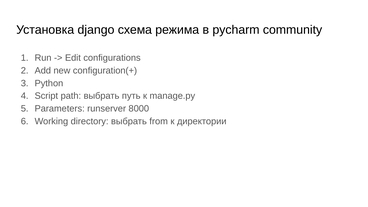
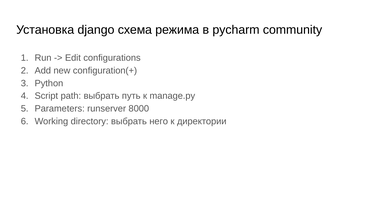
from: from -> него (159, 121)
